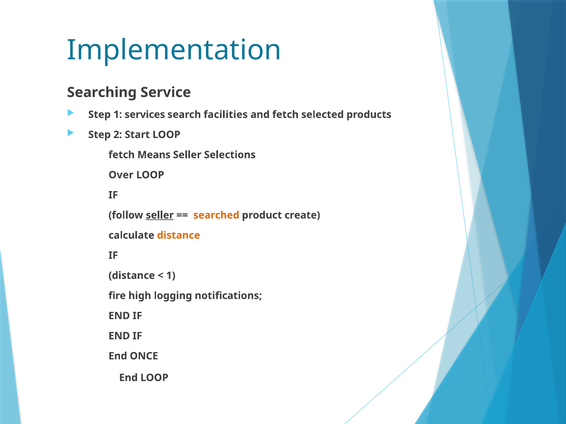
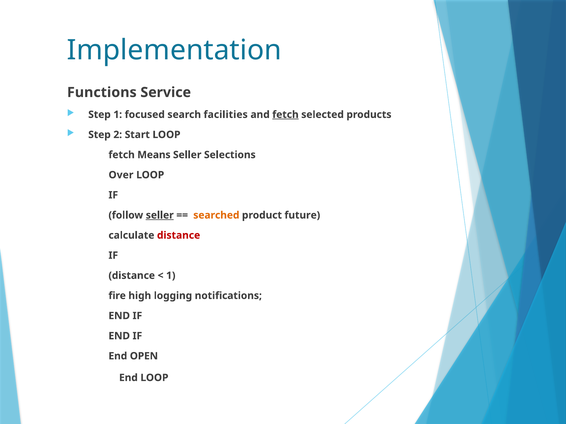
Searching: Searching -> Functions (102, 92)
services: services -> focused (145, 115)
fetch underline: none -> present (285, 115)
create: create -> future (302, 215)
distance colour: orange -> red (179, 236)
ONCE: ONCE -> OPEN (144, 356)
